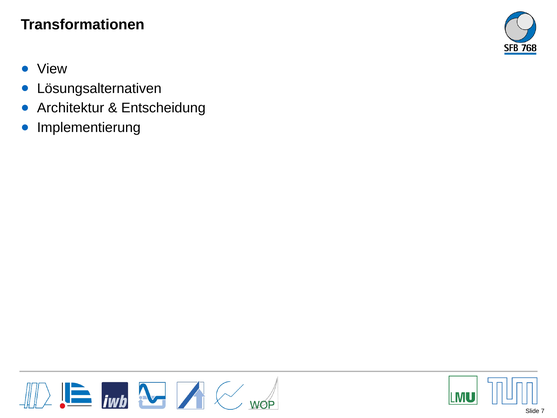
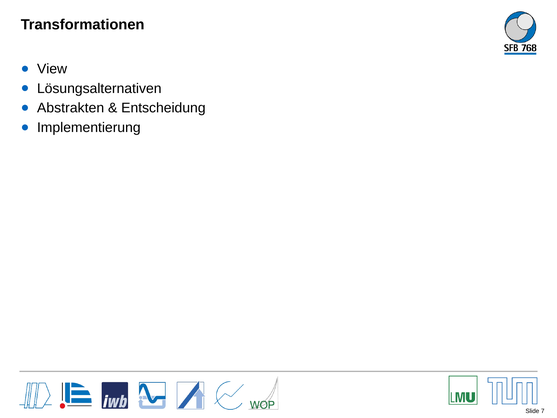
Architektur: Architektur -> Abstrakten (71, 108)
